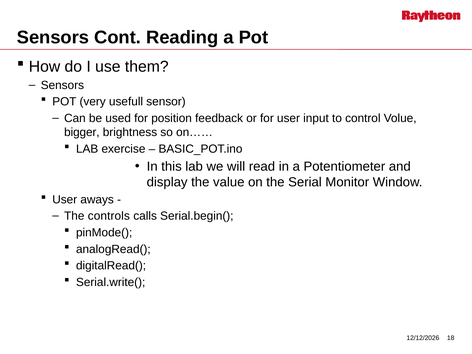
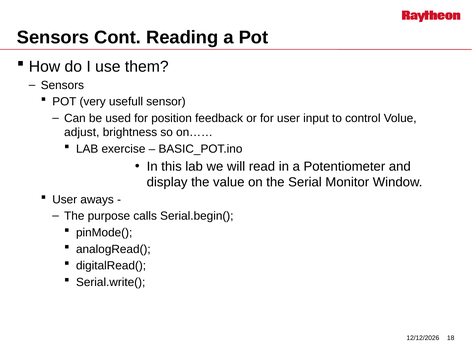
bigger: bigger -> adjust (82, 132)
controls: controls -> purpose (109, 216)
